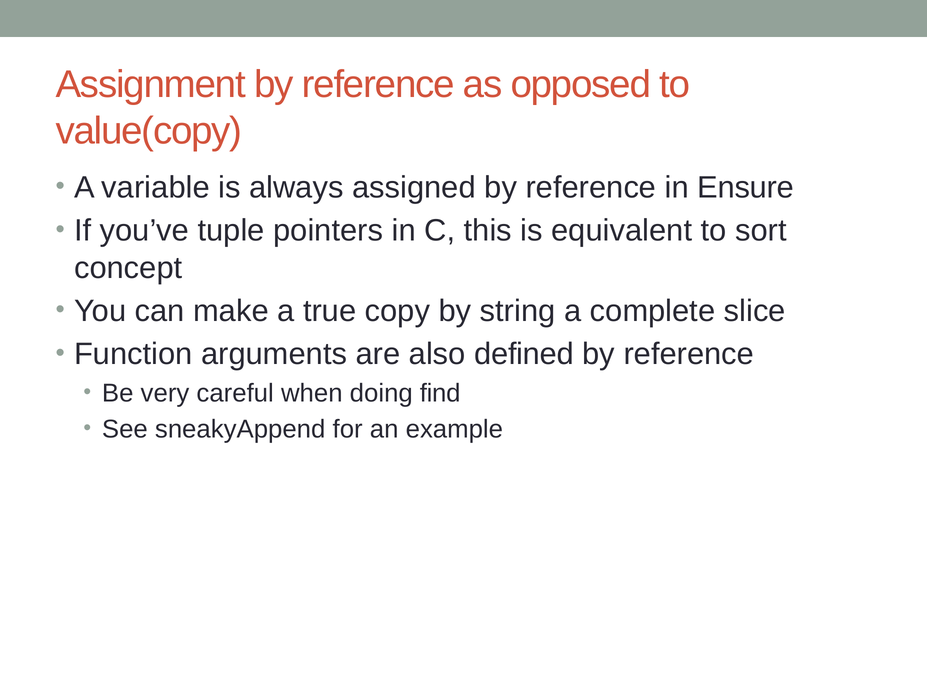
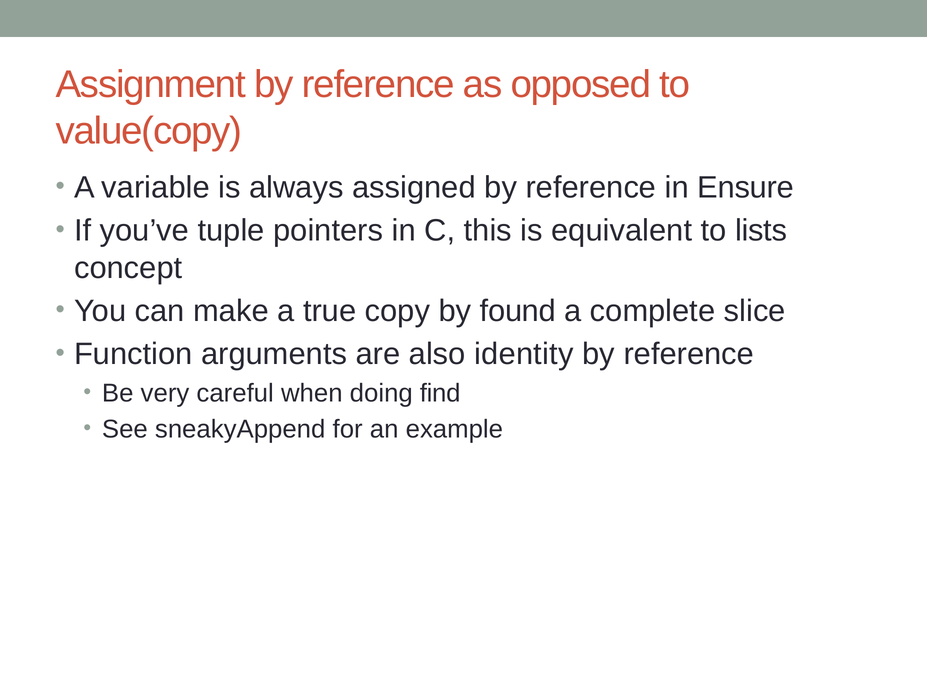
sort: sort -> lists (761, 231)
string: string -> found (518, 311)
defined: defined -> identity (524, 354)
